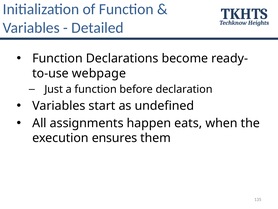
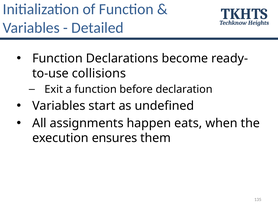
webpage: webpage -> collisions (99, 73)
Just: Just -> Exit (54, 89)
